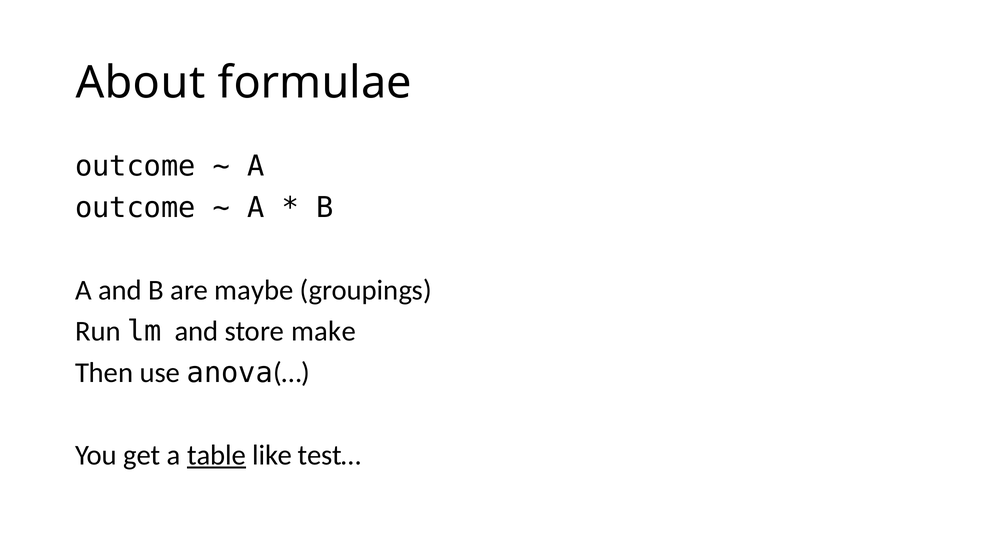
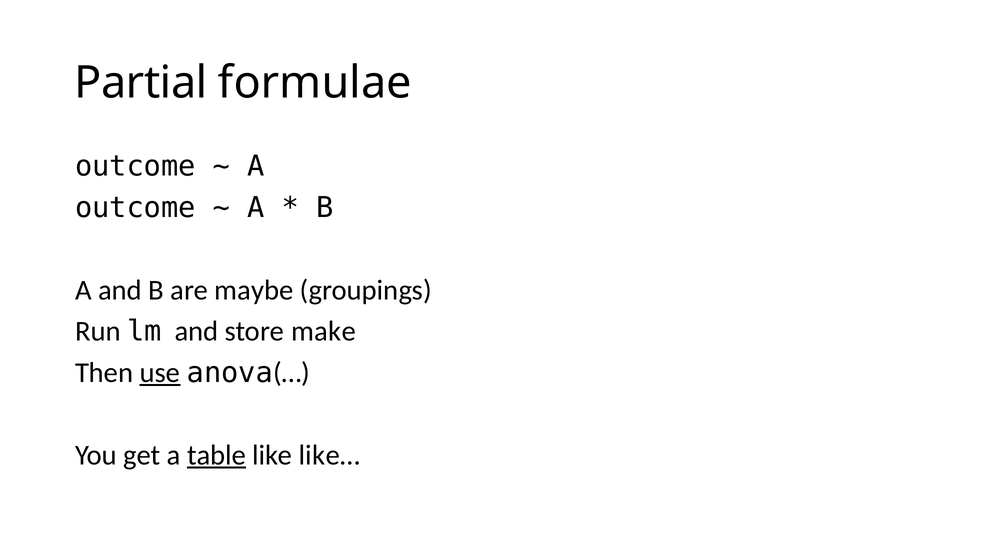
About: About -> Partial (141, 83)
use underline: none -> present (160, 372)
test…: test… -> like… (329, 455)
